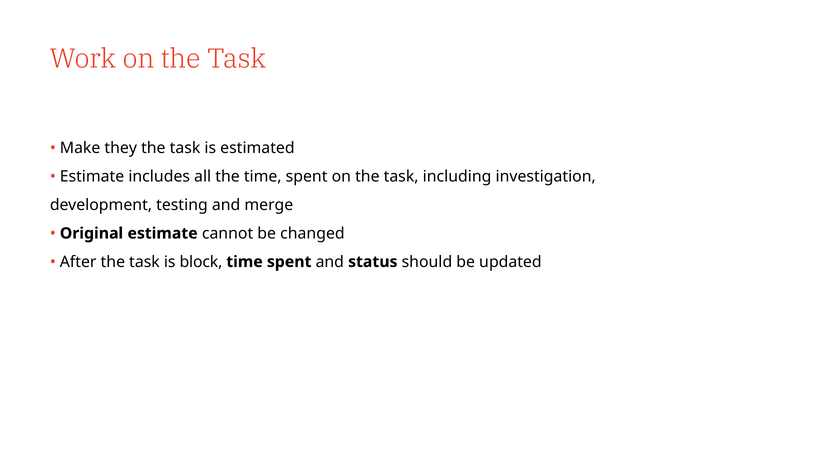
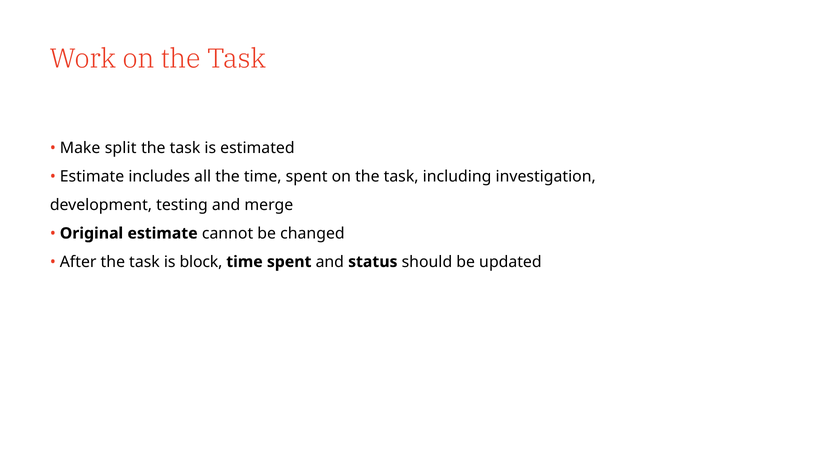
they: they -> split (121, 148)
